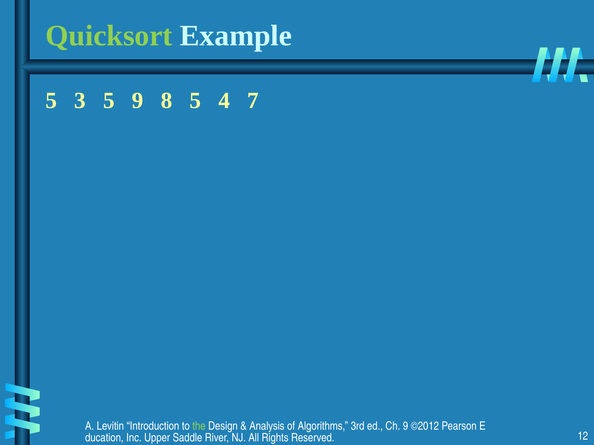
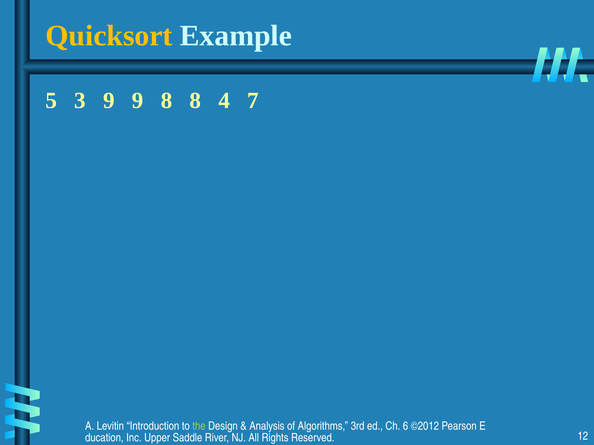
Quicksort colour: light green -> yellow (109, 36)
3 5: 5 -> 9 (109, 101)
8 5: 5 -> 8 (195, 101)
Ch 9: 9 -> 6 (406, 427)
